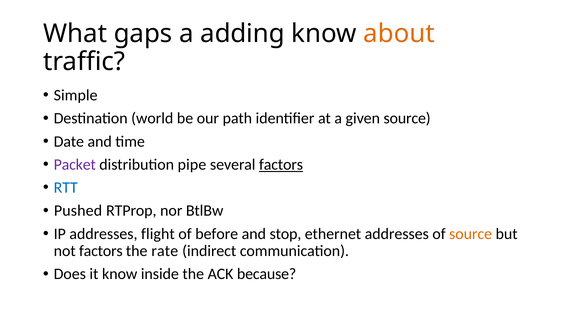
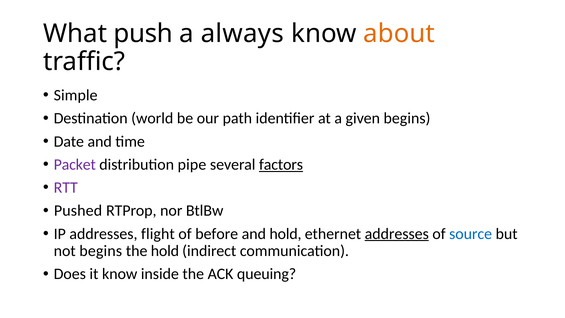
gaps: gaps -> push (143, 33)
adding: adding -> always (242, 33)
given source: source -> begins (407, 118)
RTT colour: blue -> purple (66, 188)
and stop: stop -> hold (285, 234)
addresses underline: none -> present (397, 234)
source colour: orange -> blue (471, 234)
not factors: factors -> begins (101, 251)
the rate: rate -> hold (165, 251)
because: because -> queuing (267, 274)
